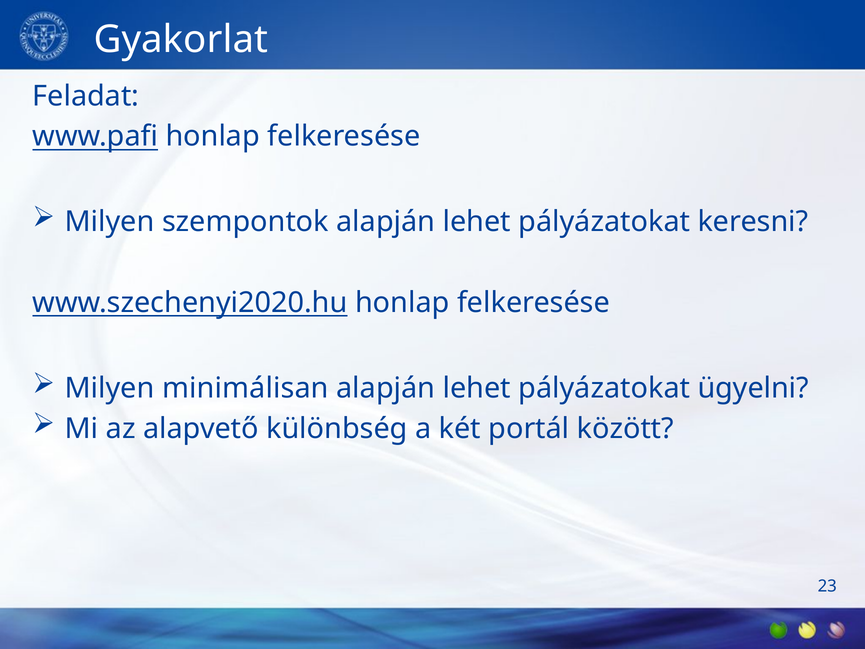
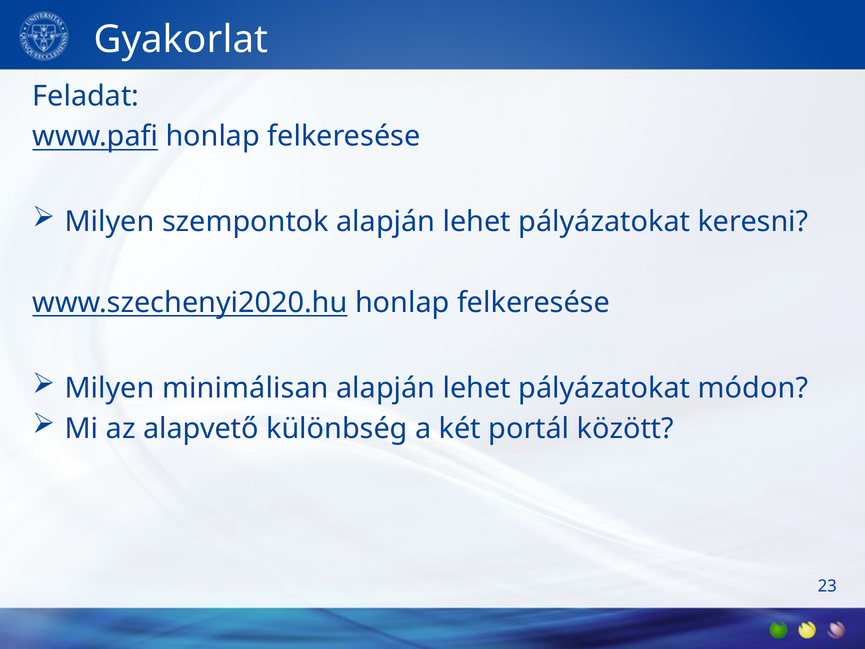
ügyelni: ügyelni -> módon (753, 388)
